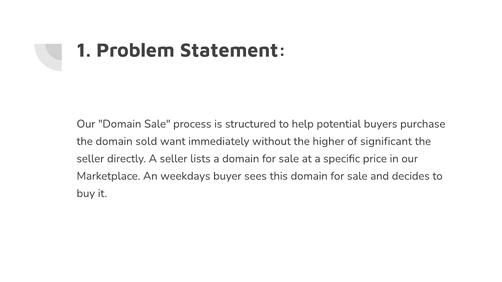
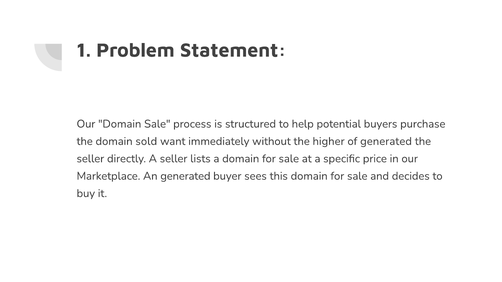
of significant: significant -> generated (386, 141)
An weekdays: weekdays -> generated (185, 176)
